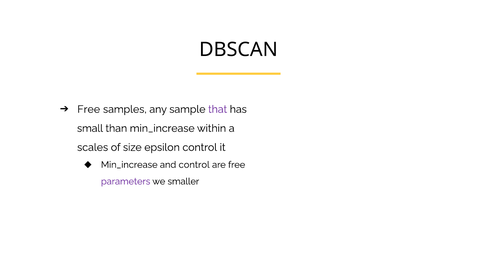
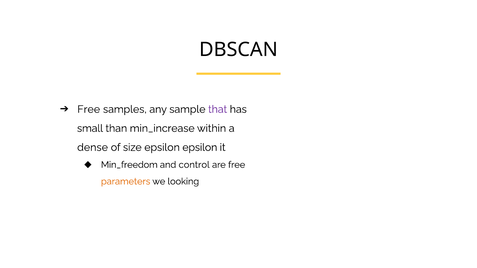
scales: scales -> dense (93, 148)
epsilon control: control -> epsilon (200, 148)
Min_increase: Min_increase -> Min_freedom (129, 165)
parameters colour: purple -> orange (126, 182)
smaller: smaller -> looking (183, 182)
